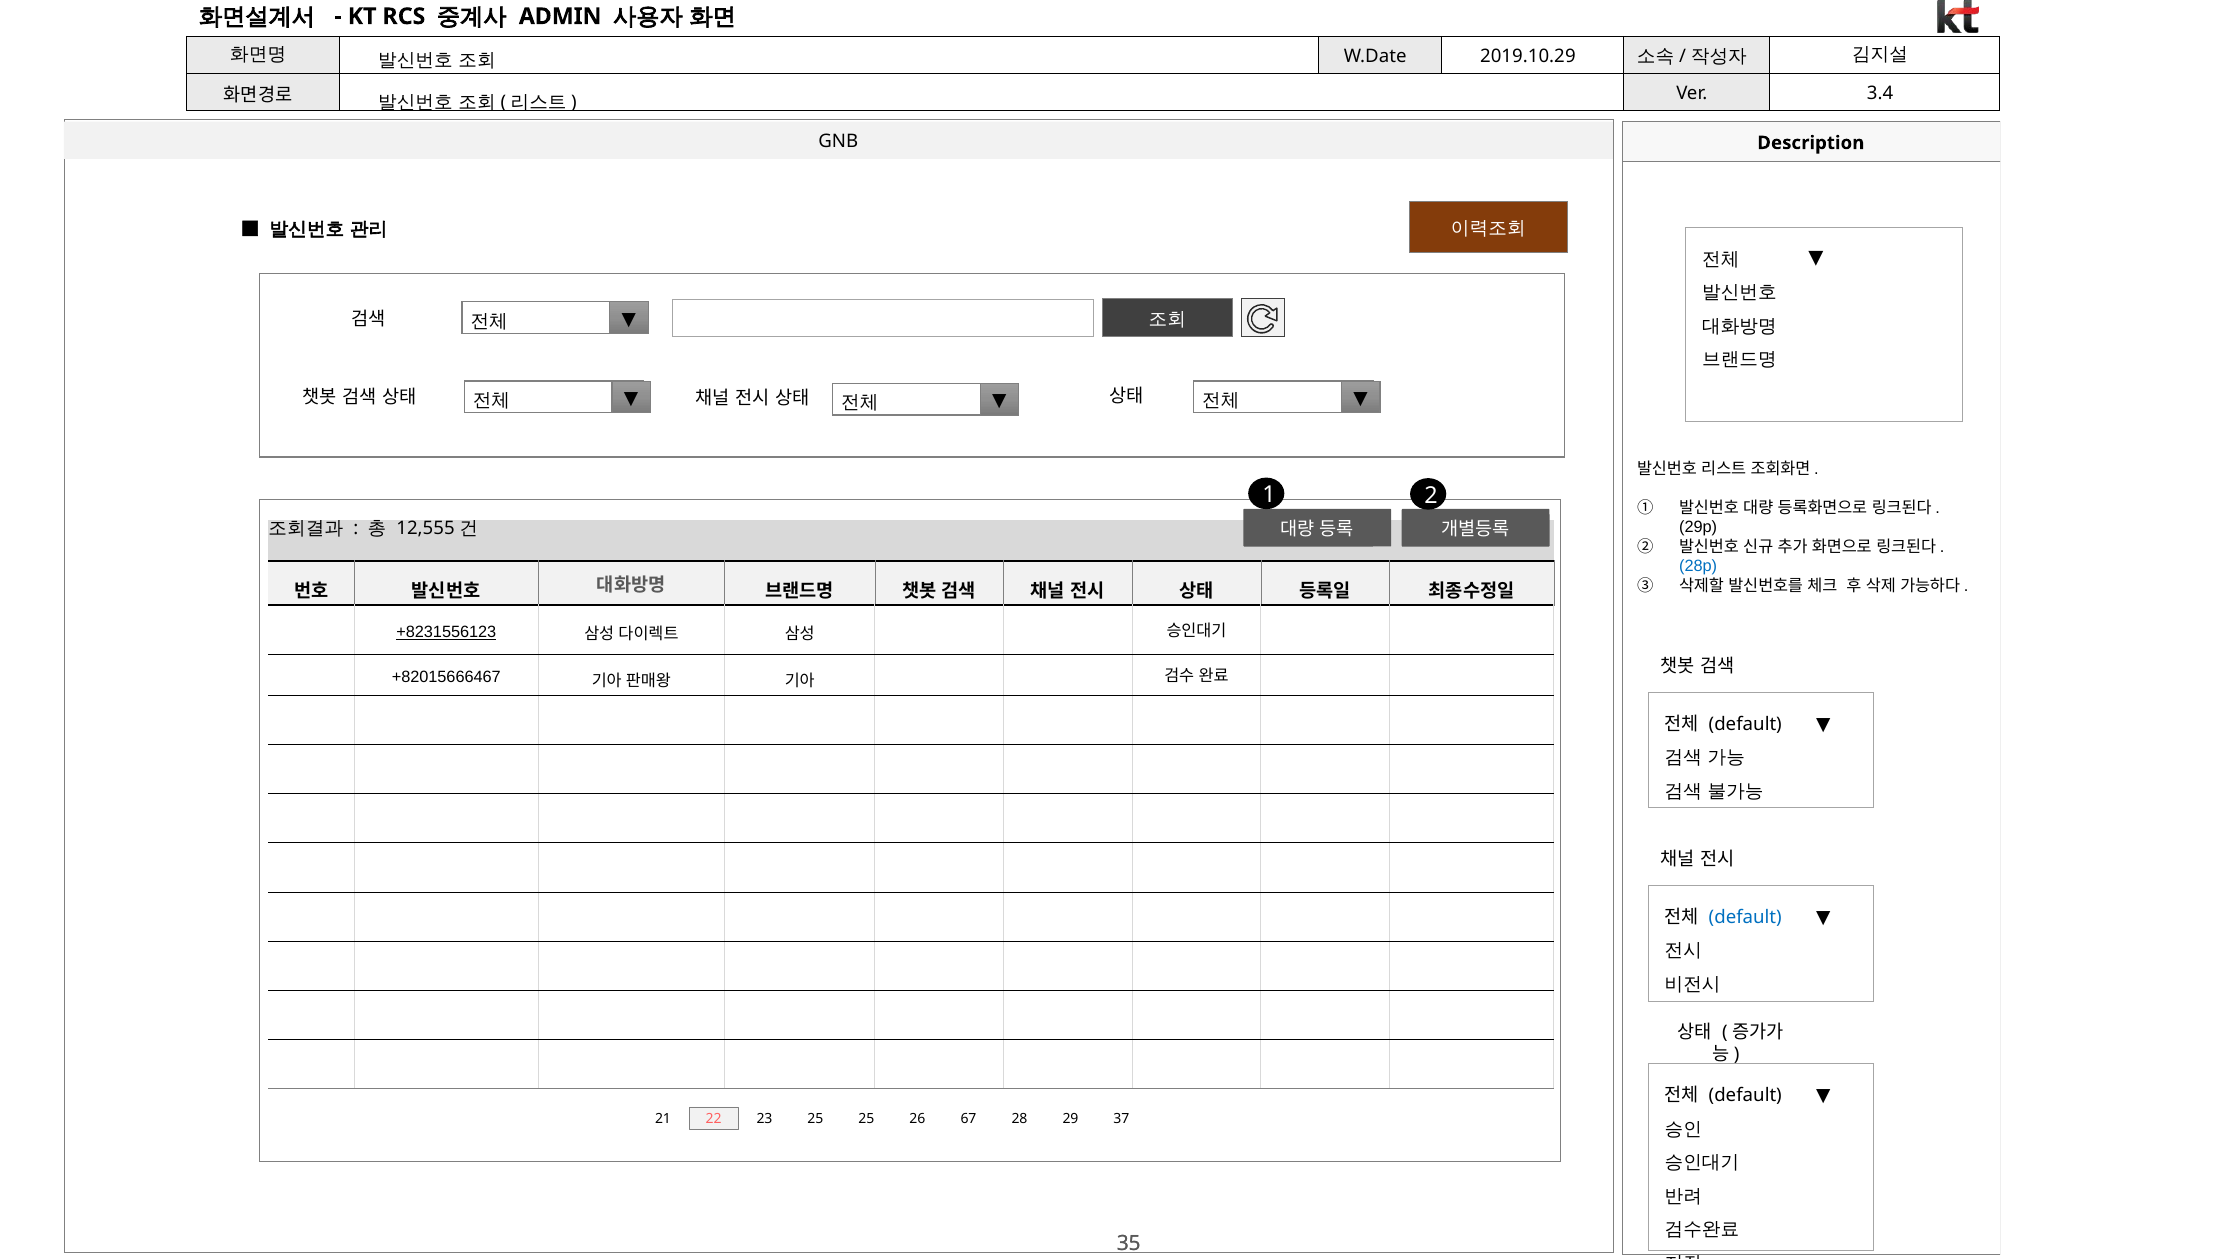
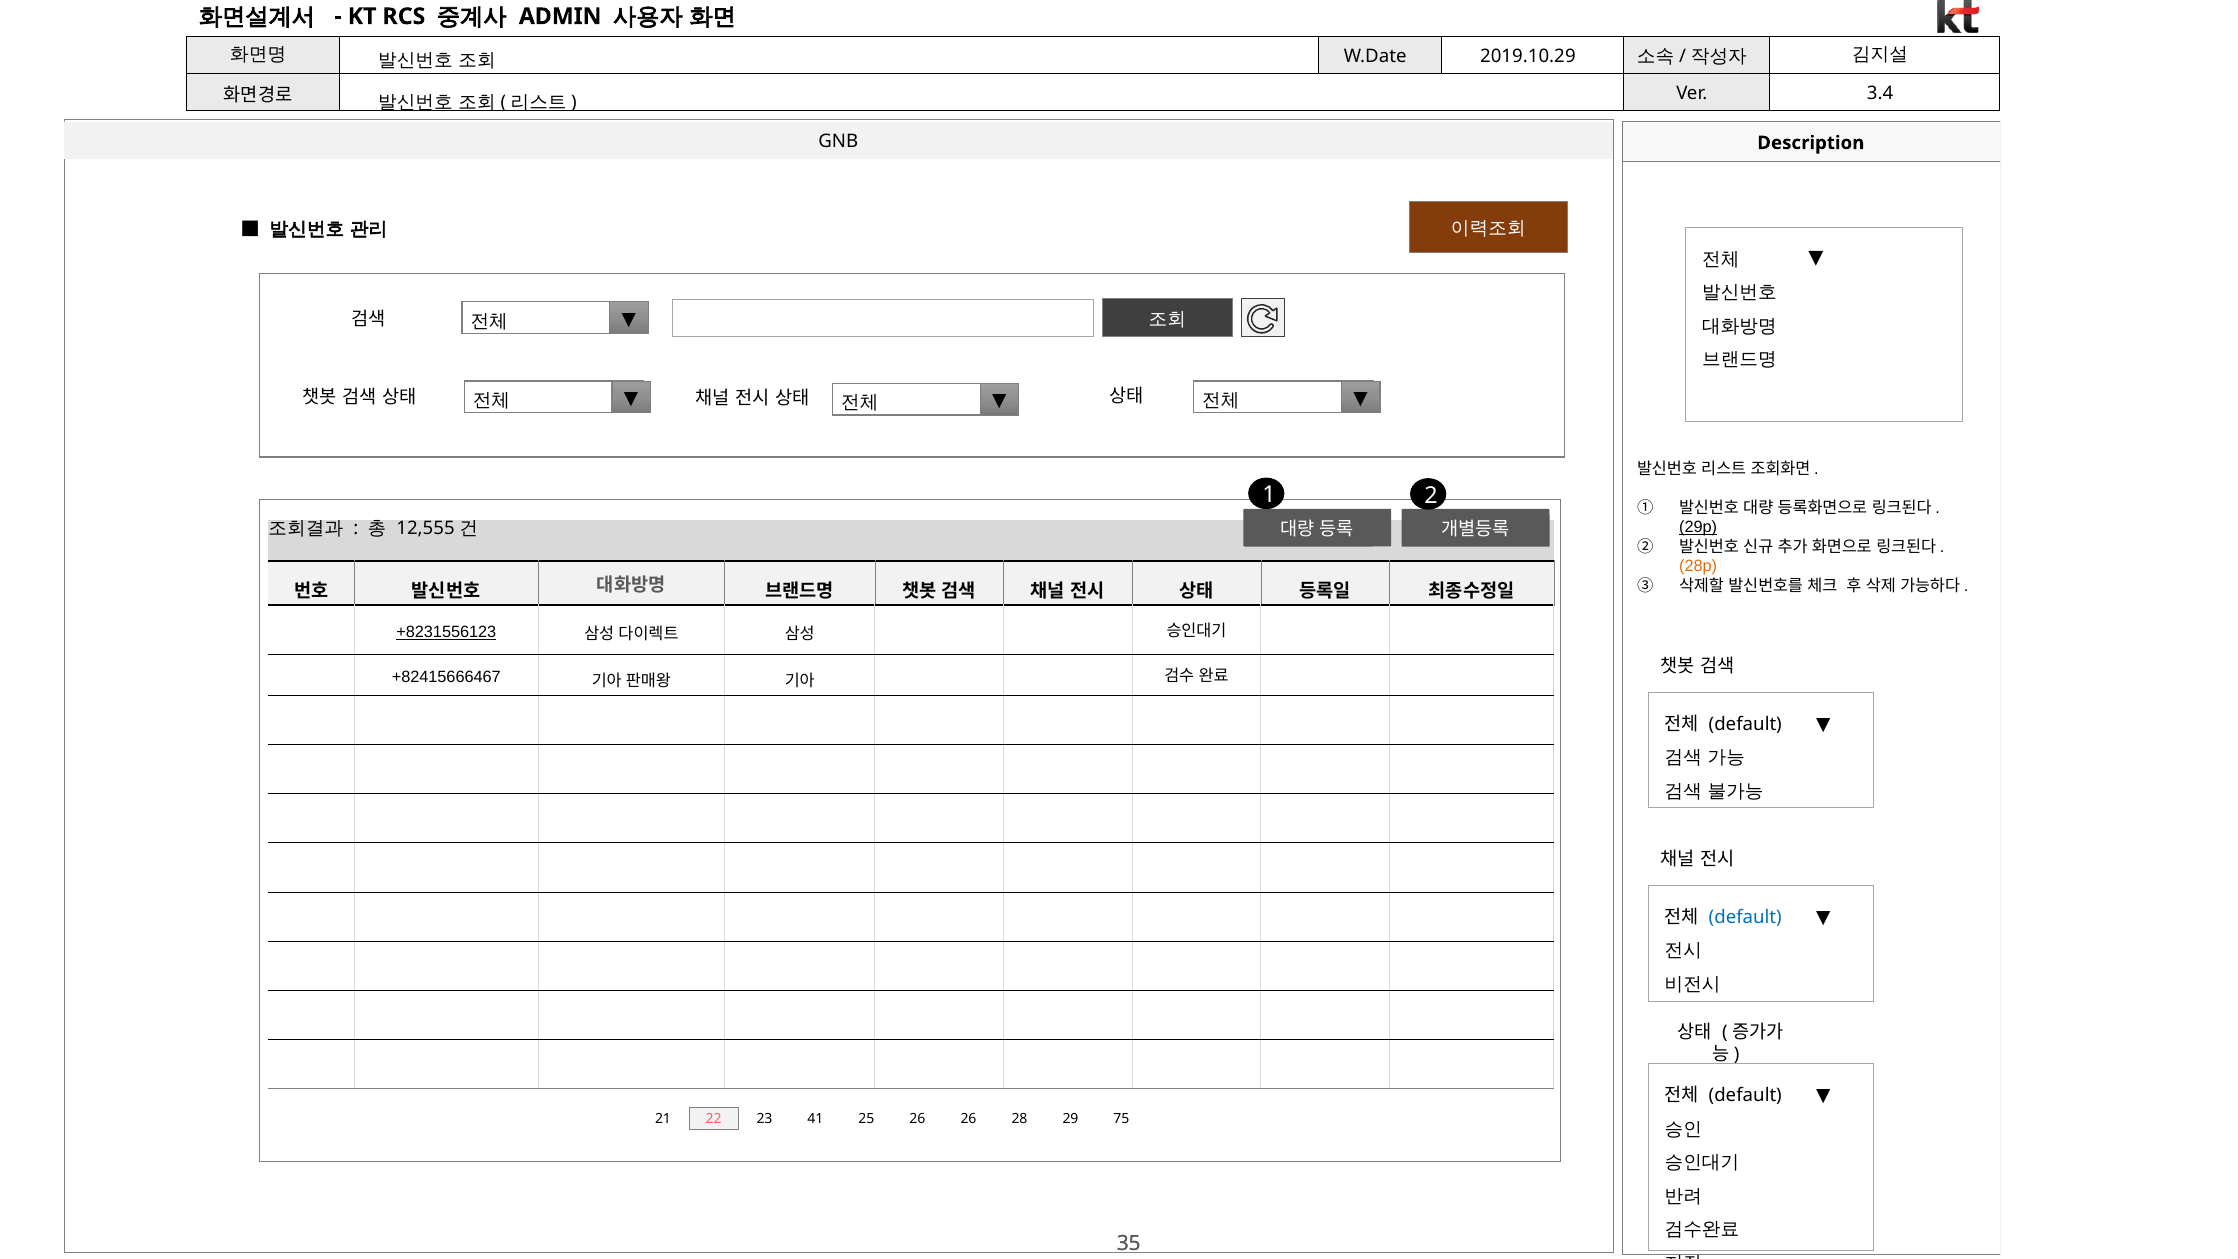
29p underline: none -> present (1698, 527)
28p colour: blue -> orange (1698, 566)
+82015666467: +82015666467 -> +82415666467 (446, 677)
23 25: 25 -> 41 (815, 1119)
26 67: 67 -> 26 (968, 1119)
37: 37 -> 75 (1121, 1119)
